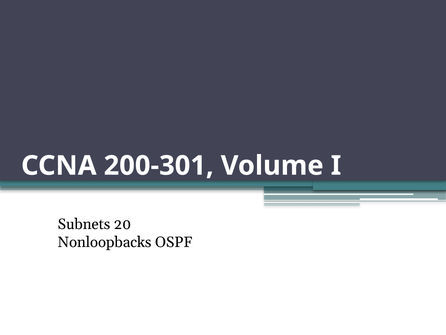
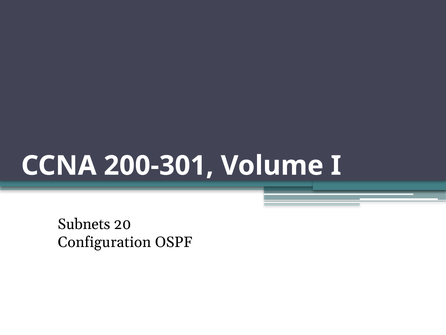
Nonloopbacks: Nonloopbacks -> Configuration (104, 242)
